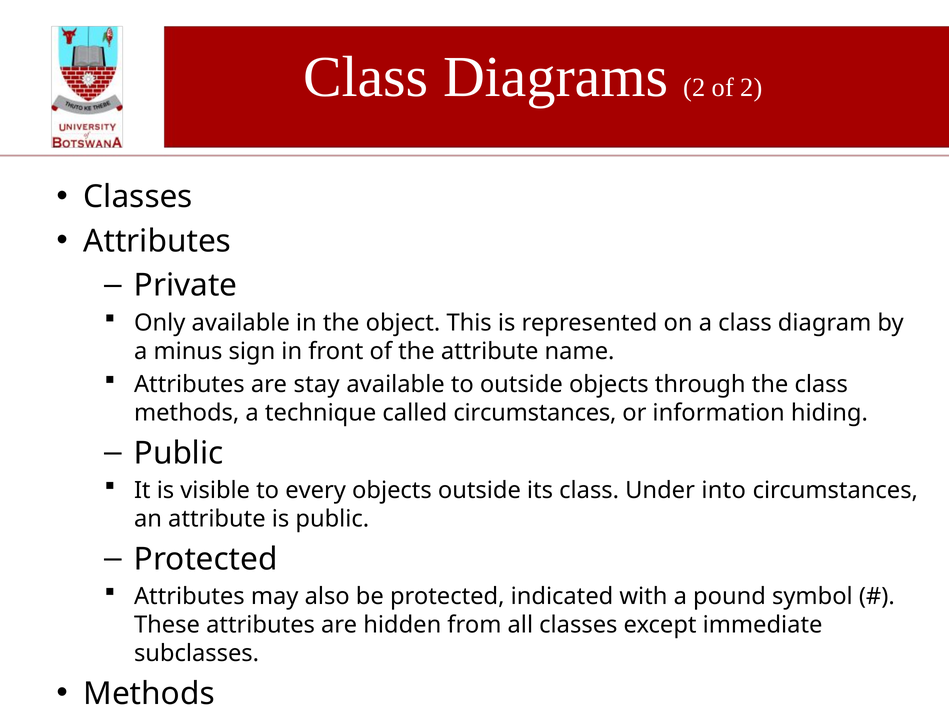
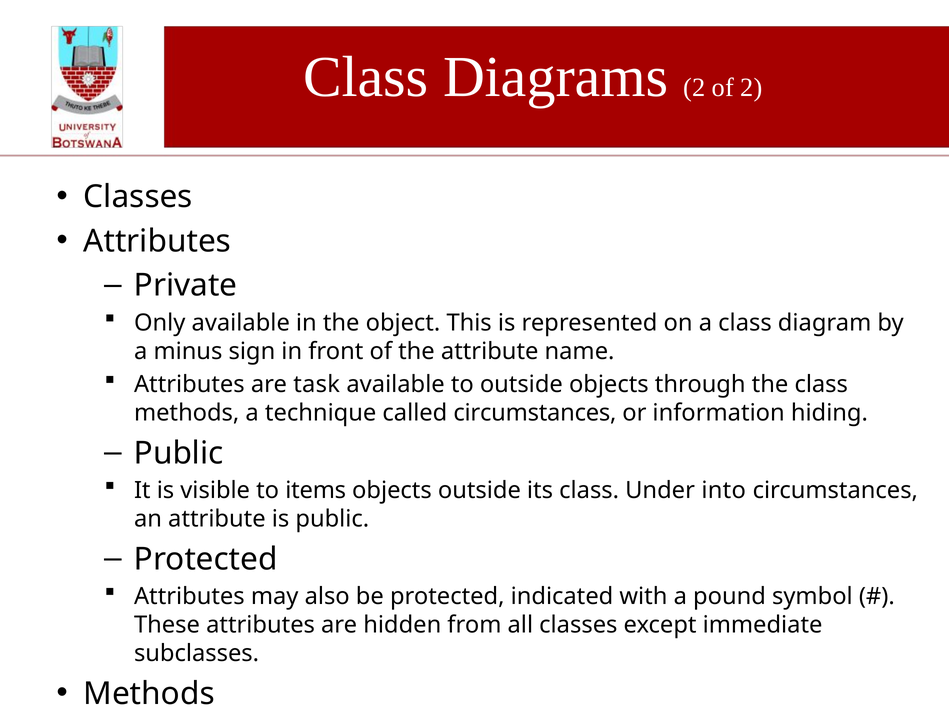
stay: stay -> task (317, 384)
every: every -> items (316, 490)
